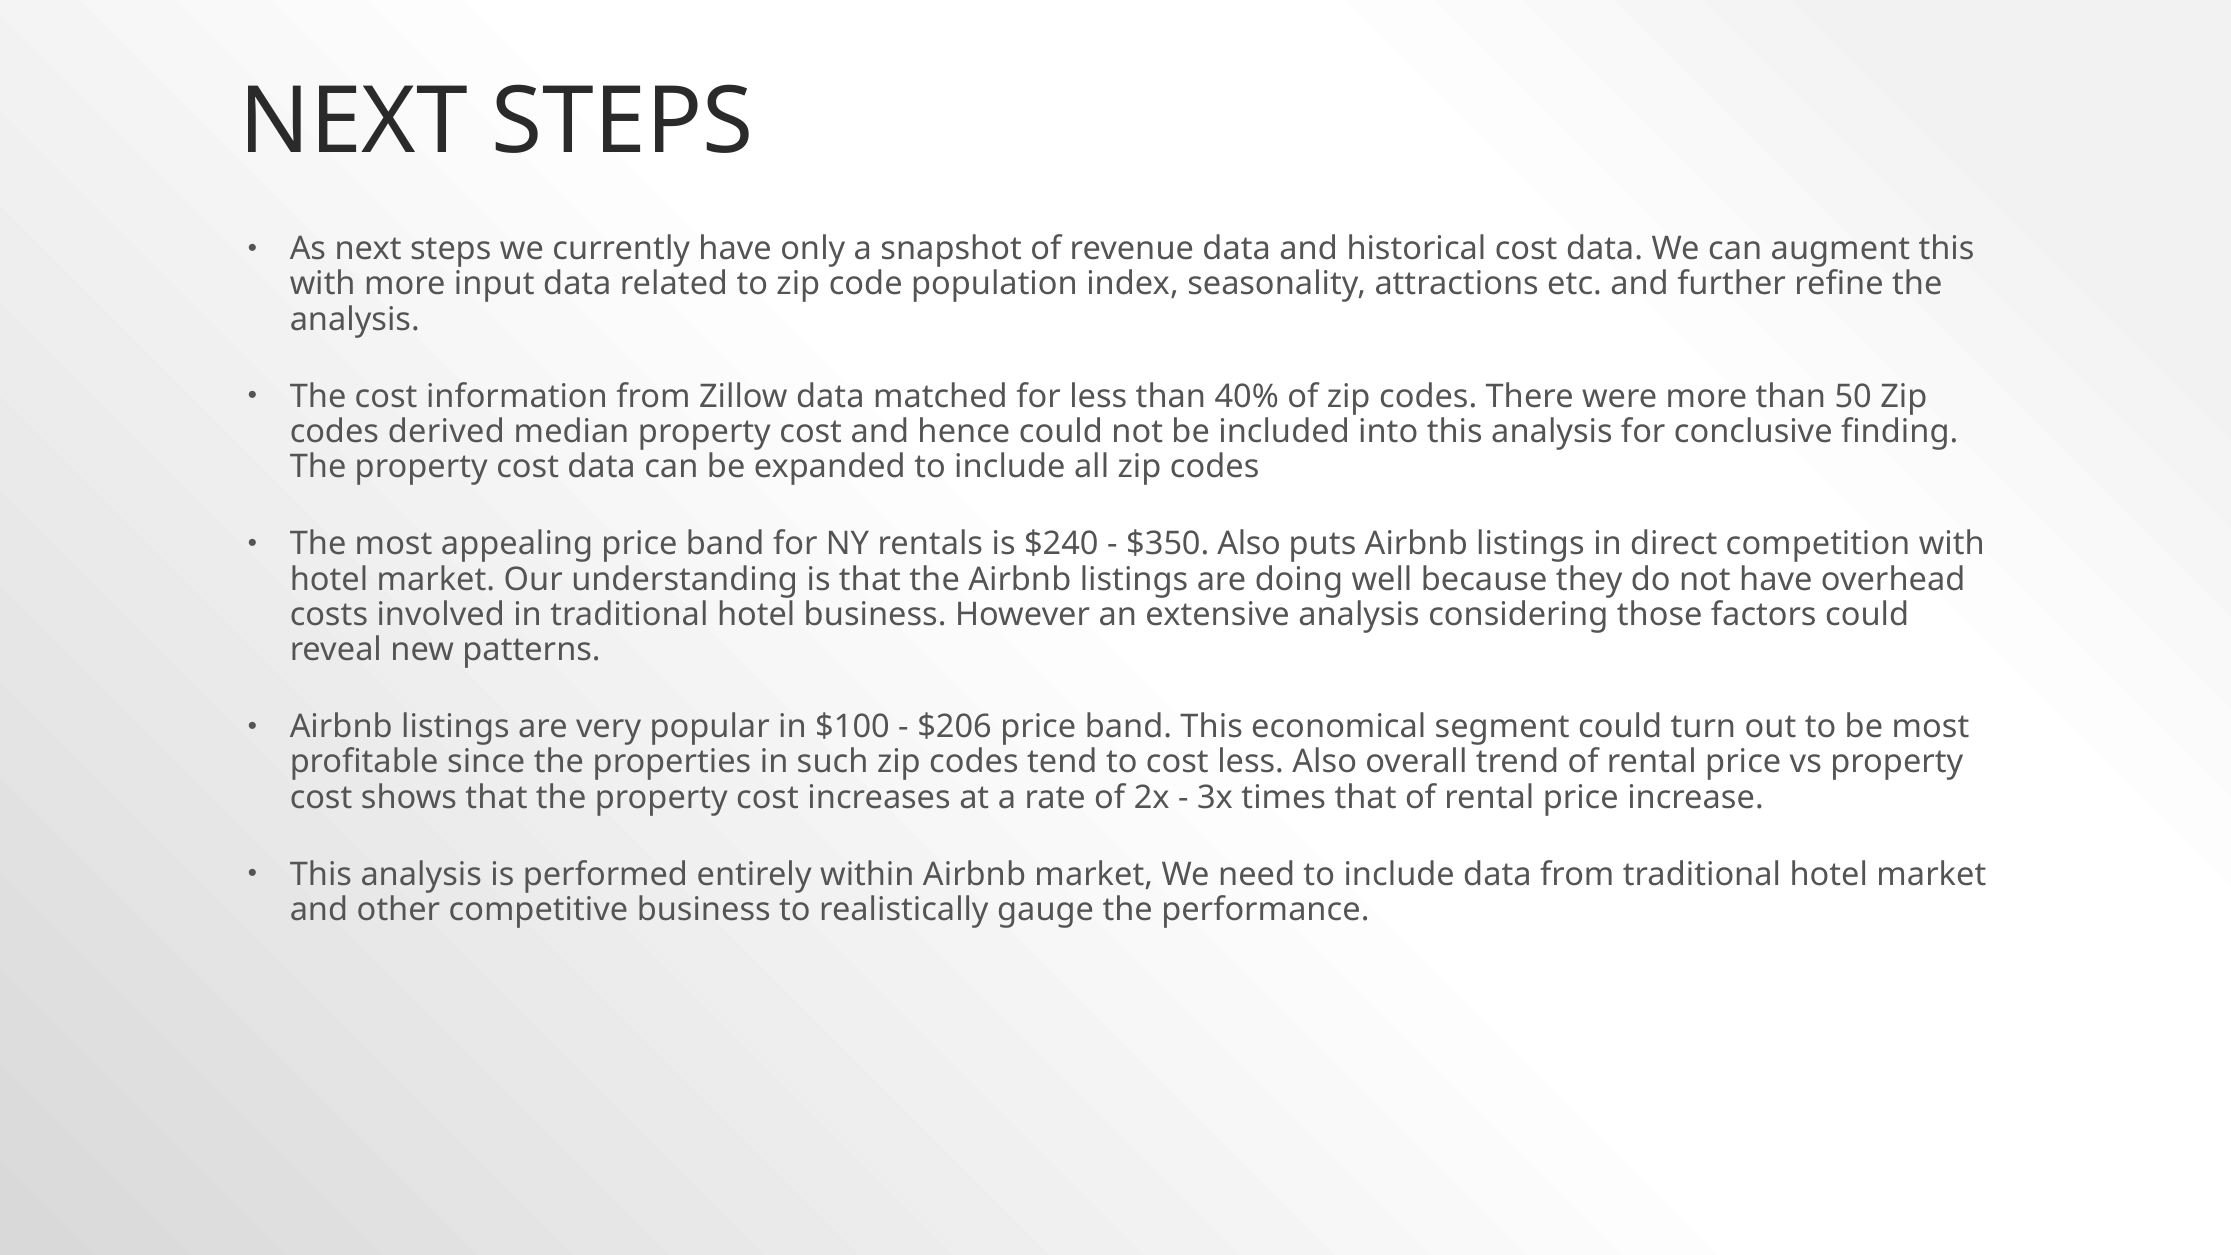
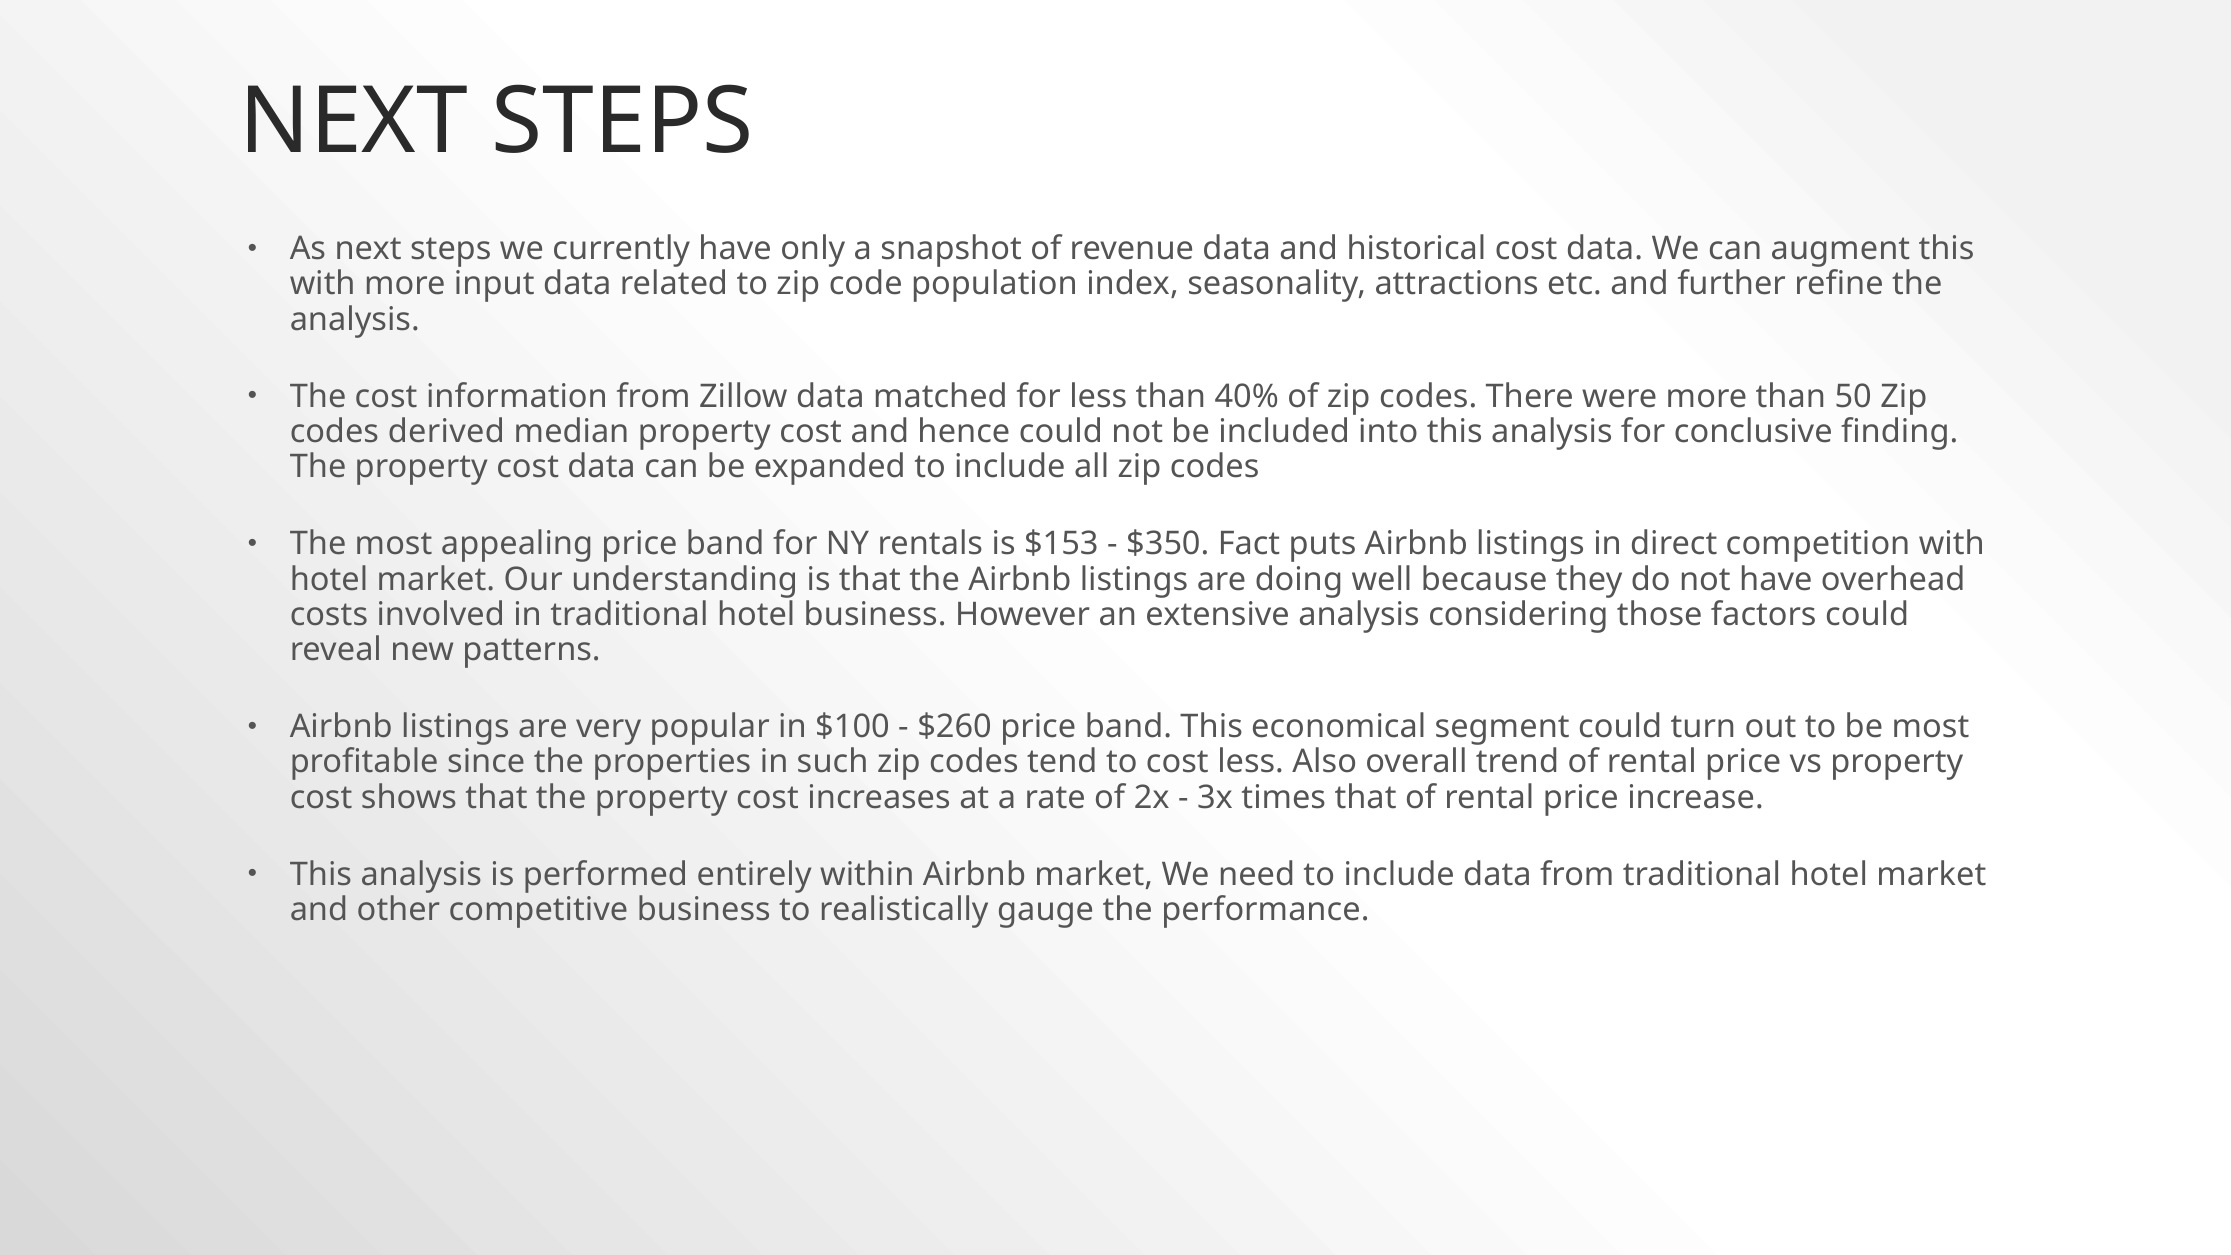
$240: $240 -> $153 (1061, 544)
$350 Also: Also -> Fact (1249, 544)
$206: $206 -> $260 (955, 727)
